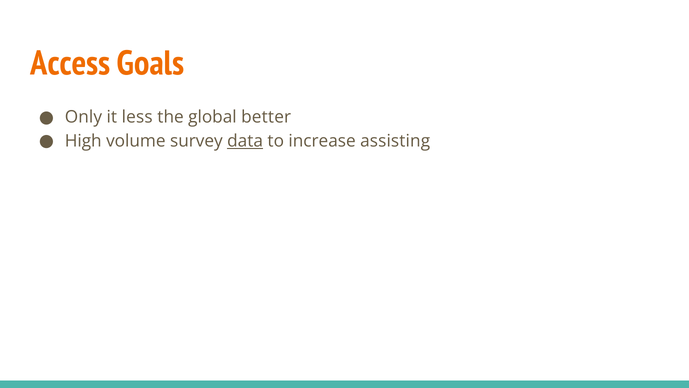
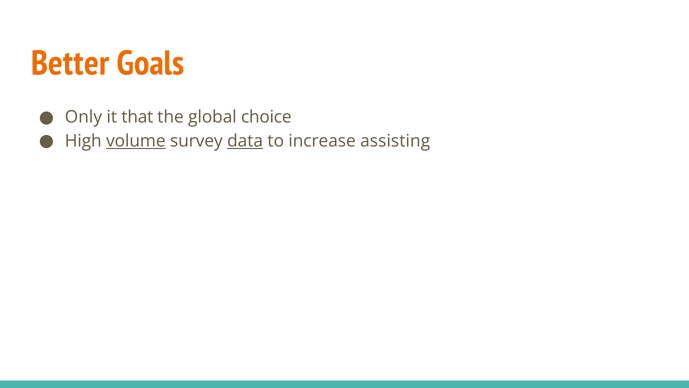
Access: Access -> Better (70, 63)
less: less -> that (137, 117)
better: better -> choice (266, 117)
volume underline: none -> present (136, 141)
